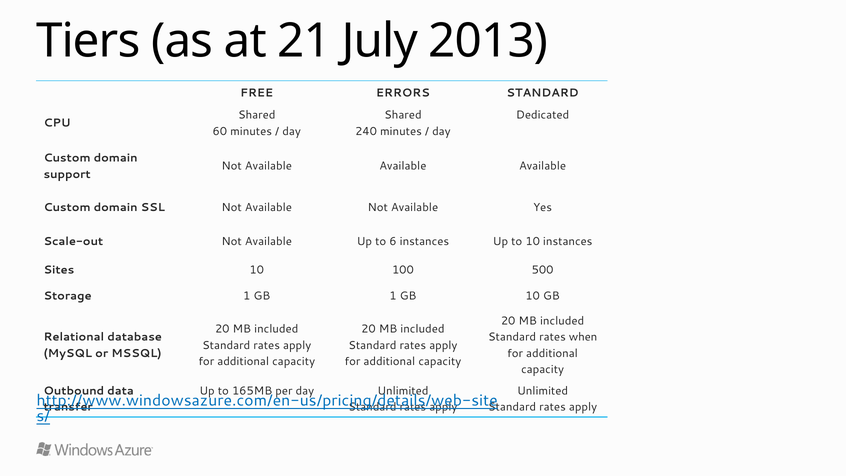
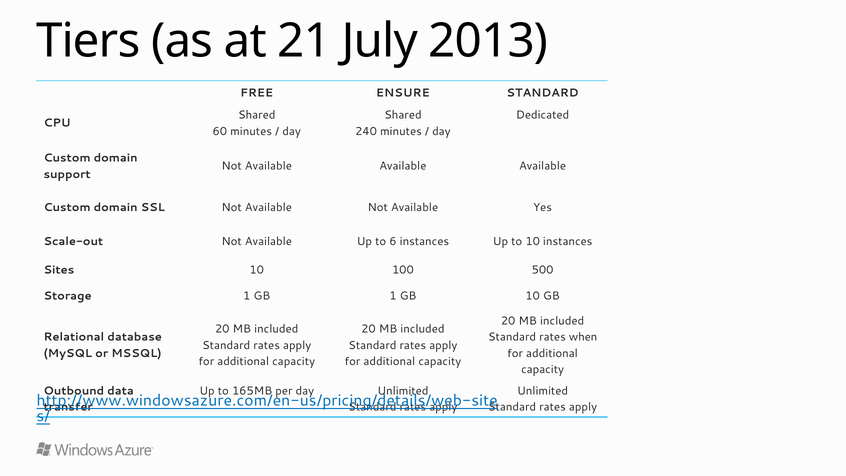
ERRORS: ERRORS -> ENSURE (403, 93)
